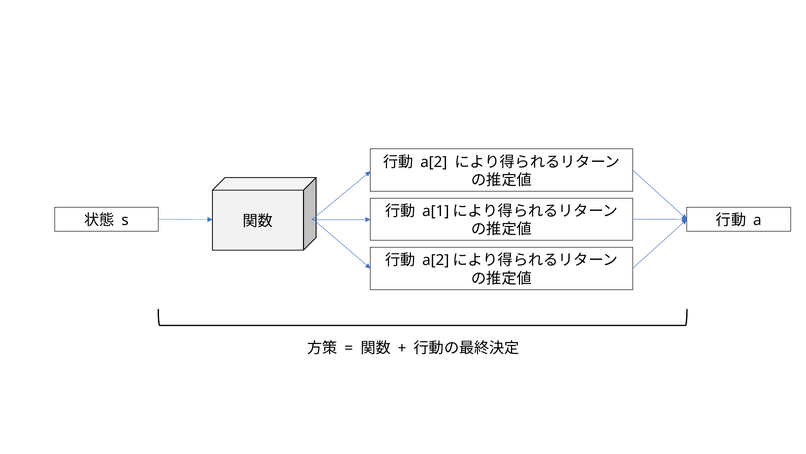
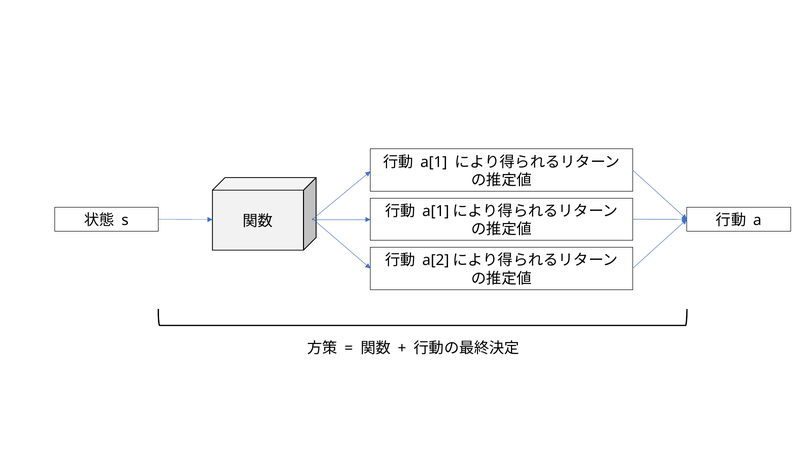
a[2: a[2 -> a[1 (434, 162)
